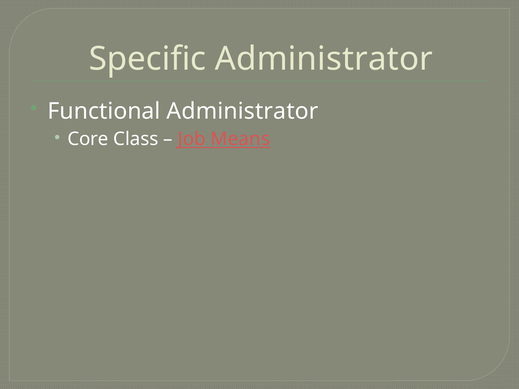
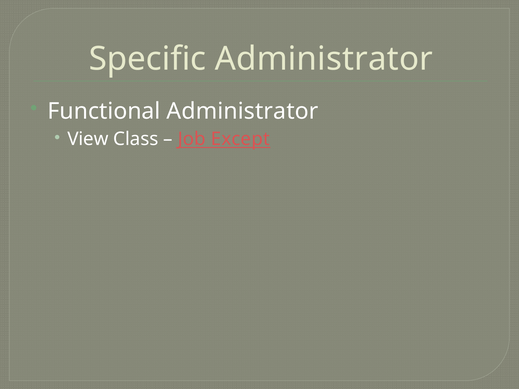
Core: Core -> View (88, 139)
Means: Means -> Except (240, 139)
